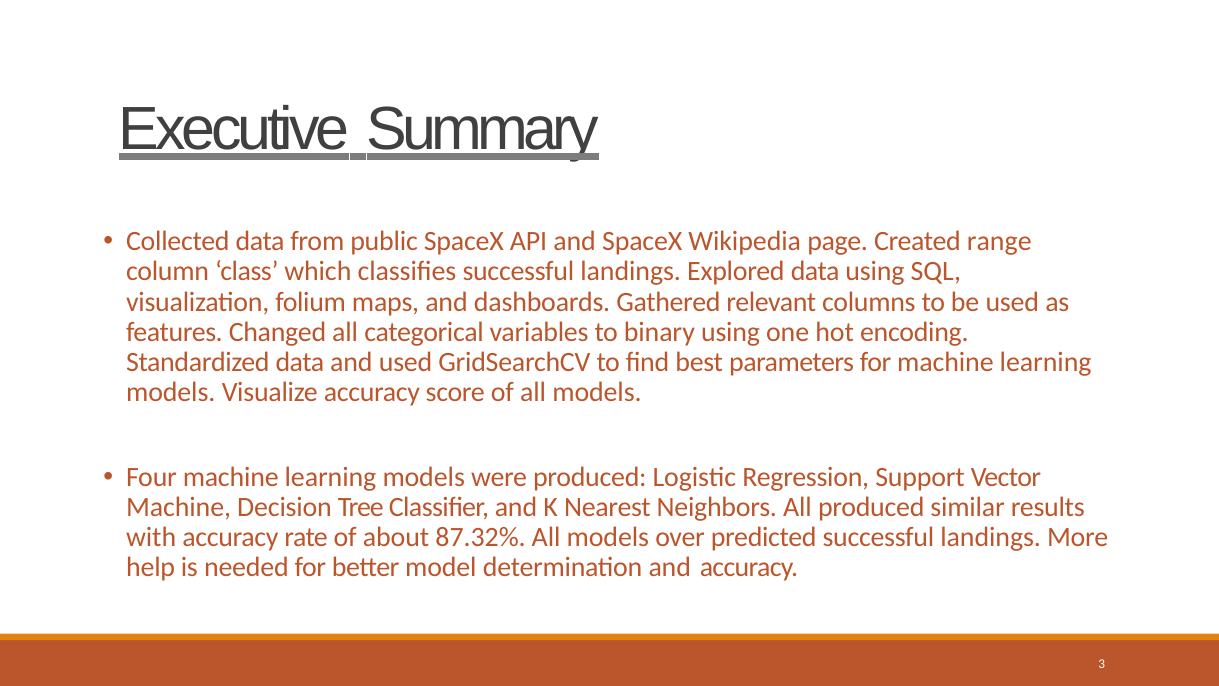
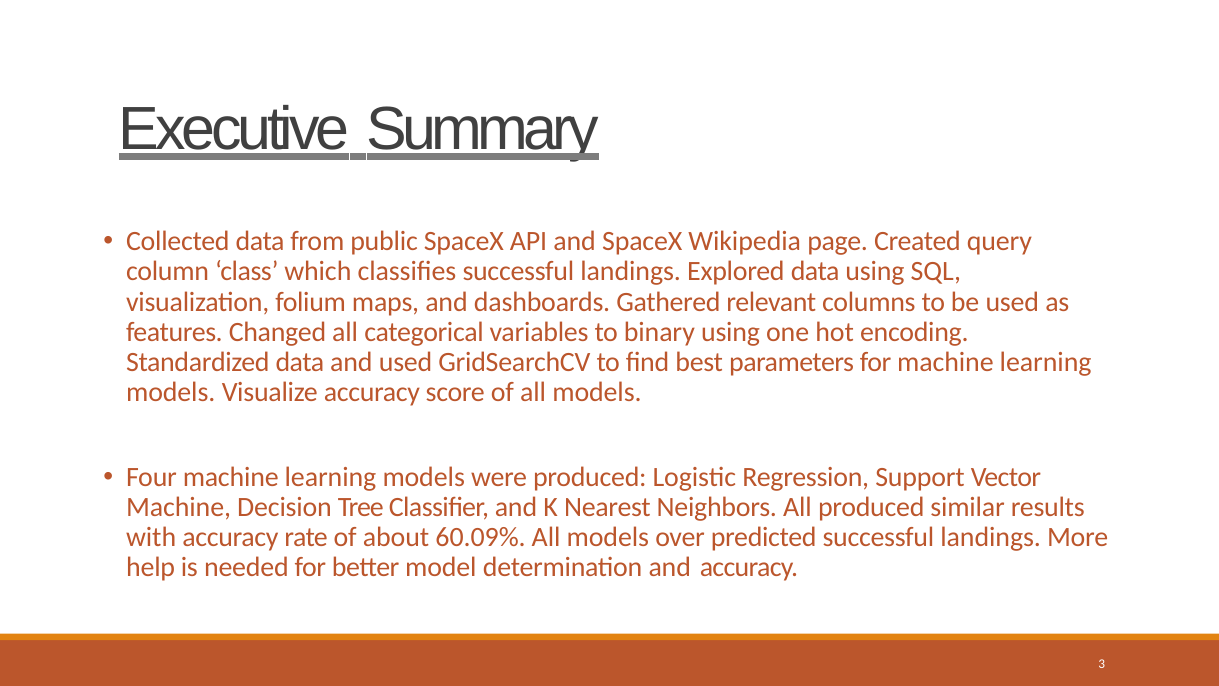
range: range -> query (999, 241)
87.32%: 87.32% -> 60.09% (481, 537)
